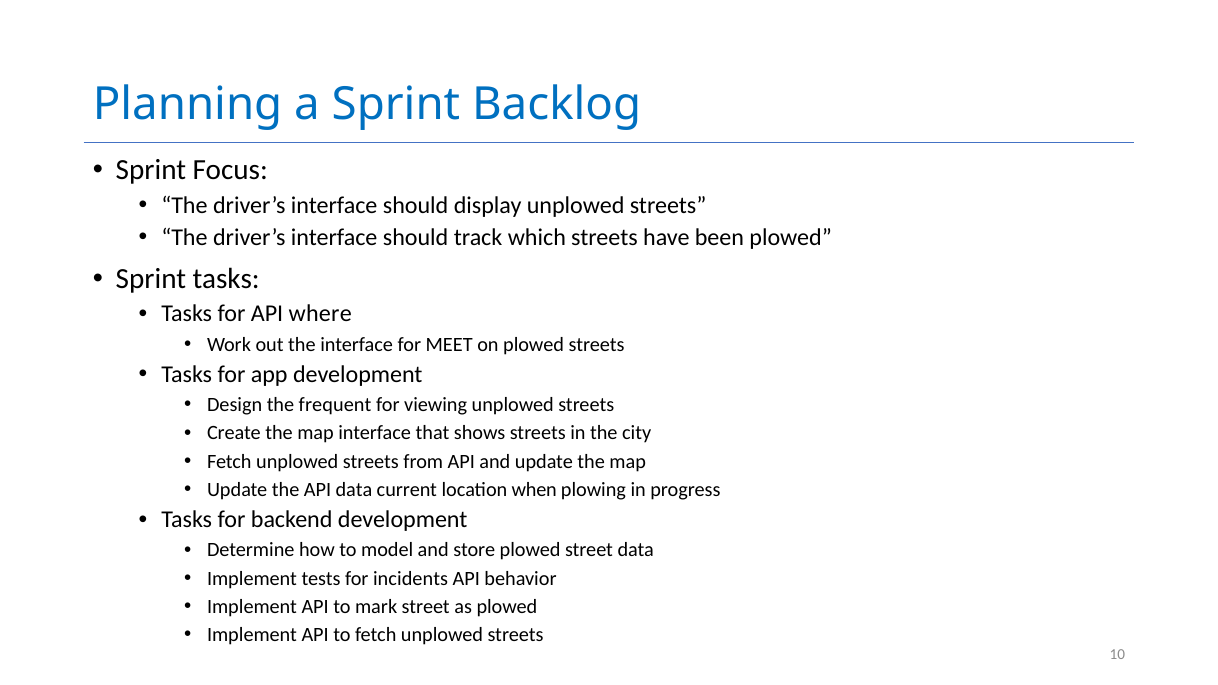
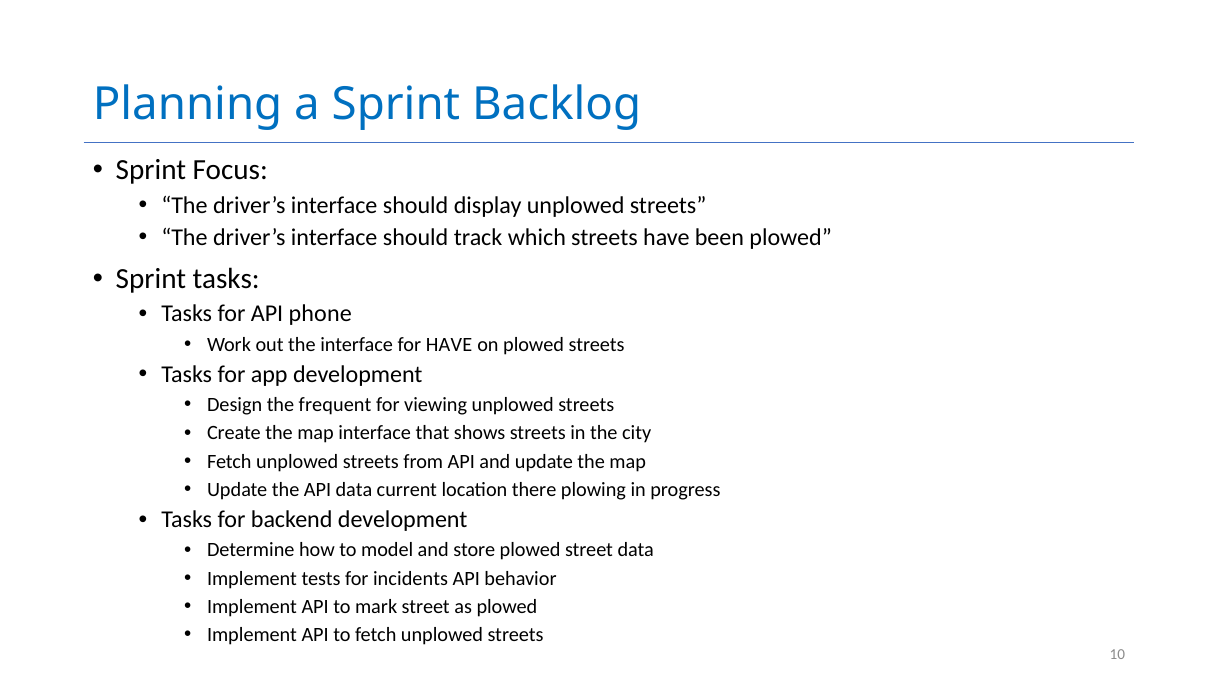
where: where -> phone (320, 314)
for MEET: MEET -> HAVE (449, 344)
when: when -> there (534, 490)
